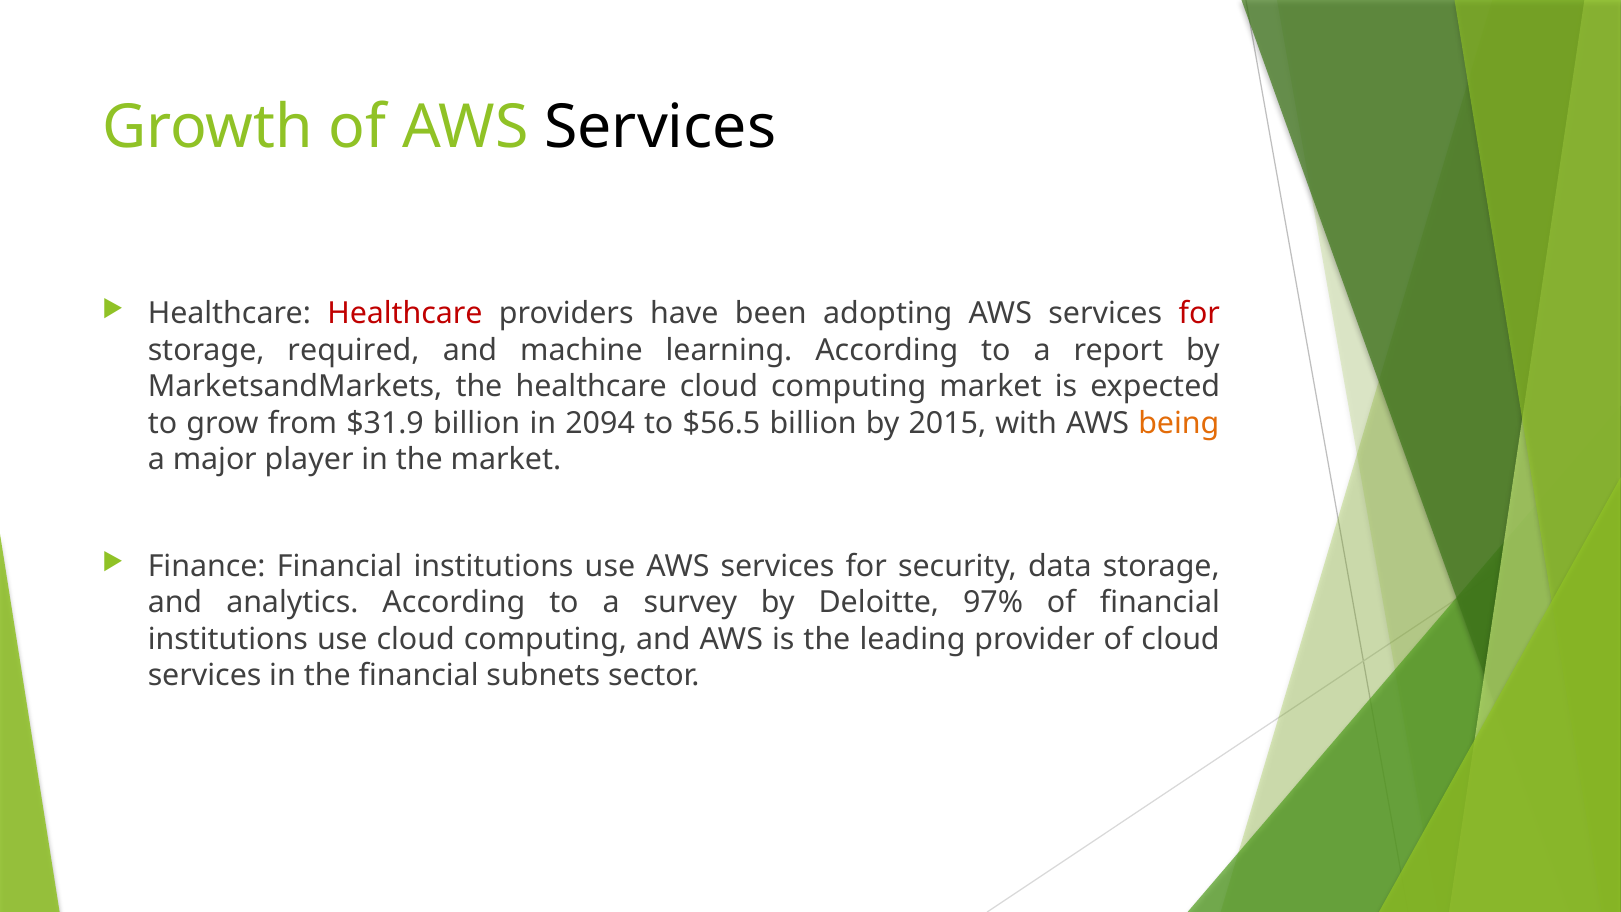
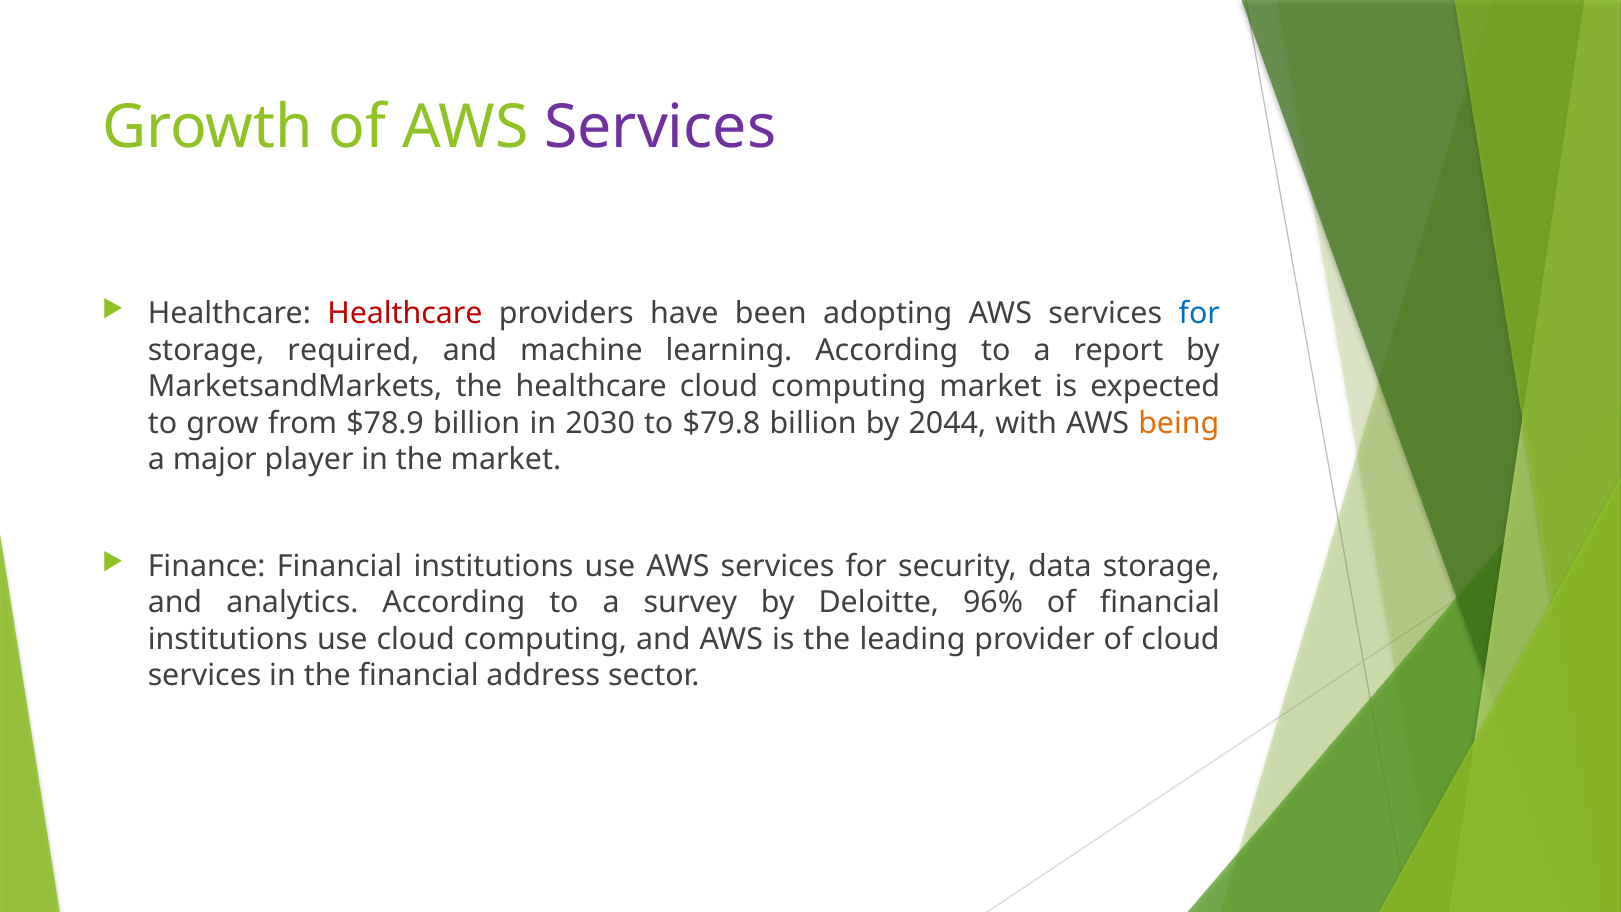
Services colour: black -> purple (660, 128)
for colour: red -> blue (1199, 314)
$31.9: $31.9 -> $78.9 (385, 423)
2094: 2094 -> 2030 (600, 423)
$56.5: $56.5 -> $79.8 (721, 423)
2015: 2015 -> 2044 (947, 423)
97%: 97% -> 96% (993, 603)
subnets: subnets -> address (543, 676)
